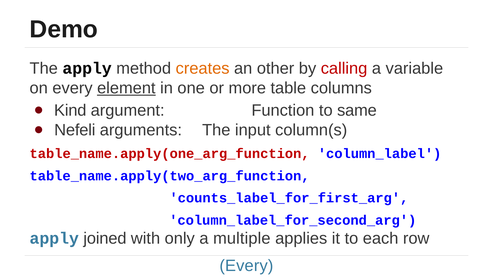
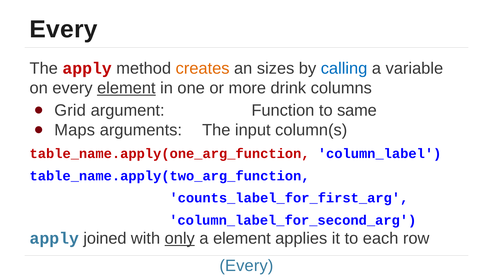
Demo: Demo -> Every (64, 30)
apply colour: black -> red (87, 68)
other: other -> sizes (276, 68)
calling colour: red -> blue (344, 68)
table: table -> drink (288, 88)
Kind: Kind -> Grid (70, 111)
Nefeli: Nefeli -> Maps (75, 130)
only underline: none -> present (180, 239)
a multiple: multiple -> element (242, 239)
